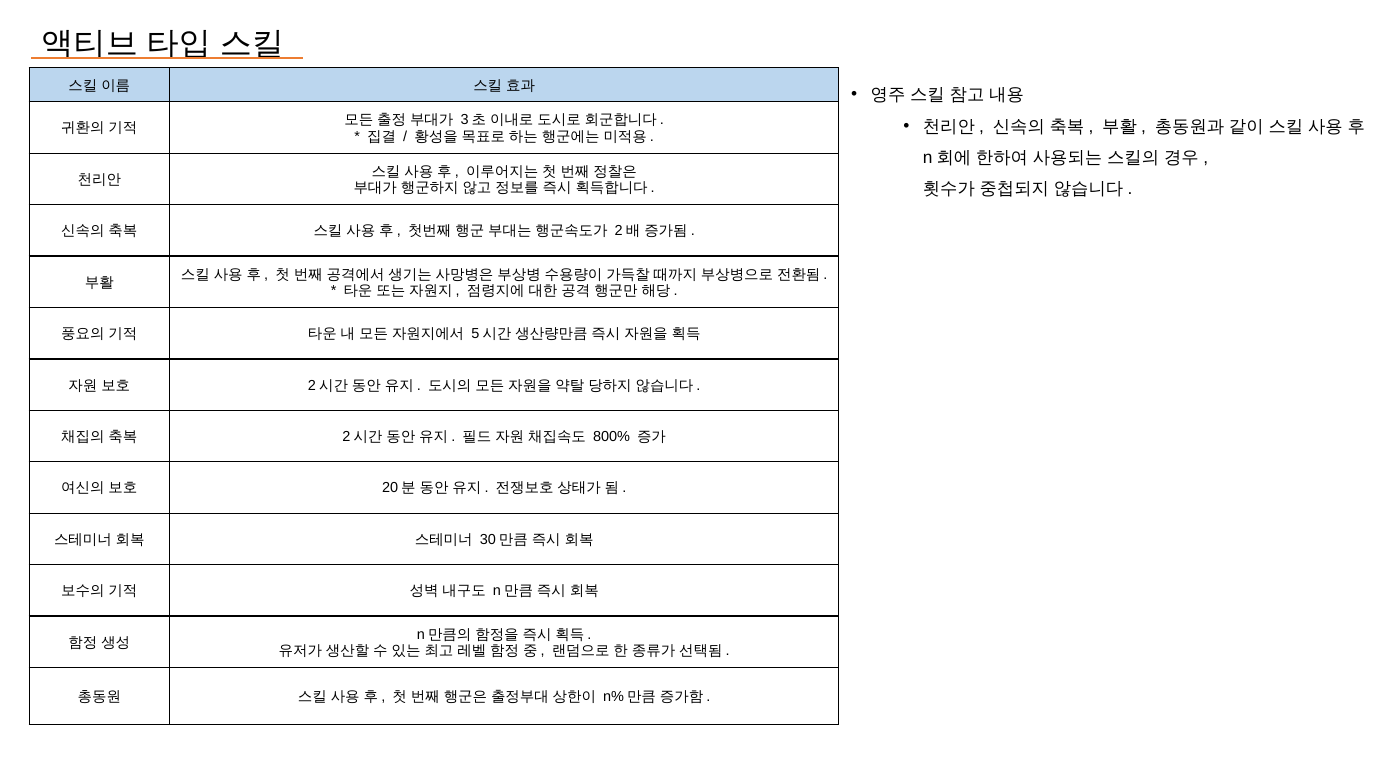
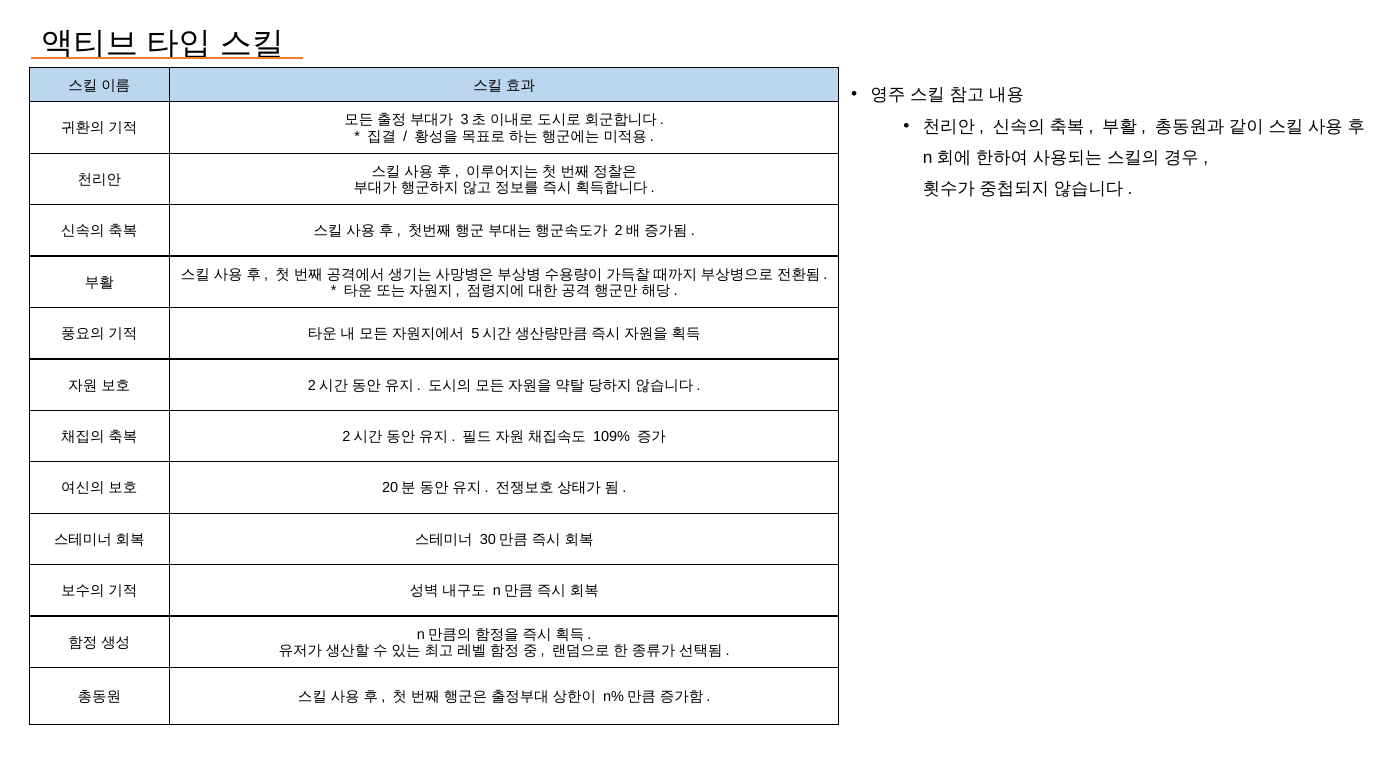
800%: 800% -> 109% (611, 437)
